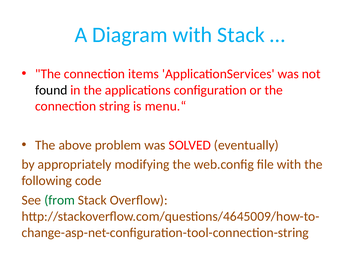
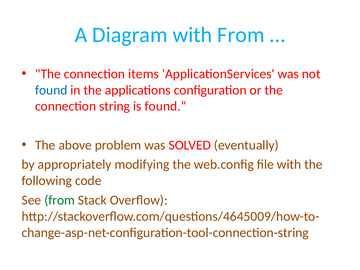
with Stack: Stack -> From (241, 35)
found colour: black -> blue (51, 90)
menu.“: menu.“ -> found.“ (165, 106)
